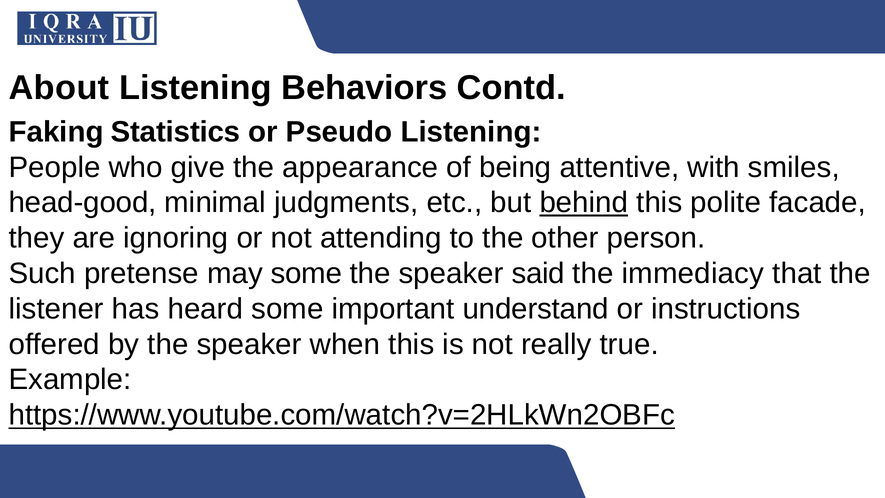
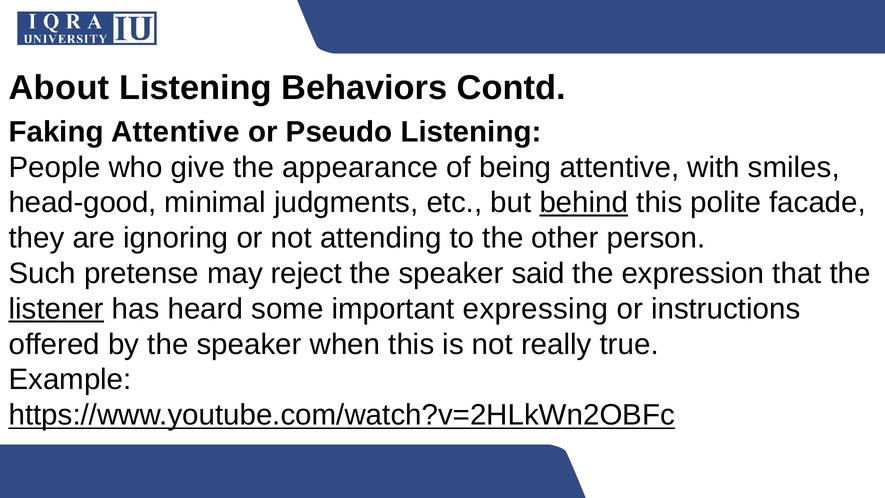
Faking Statistics: Statistics -> Attentive (175, 132)
may some: some -> reject (306, 273)
immediacy: immediacy -> expression (693, 273)
listener underline: none -> present (56, 309)
understand: understand -> expressing (535, 309)
